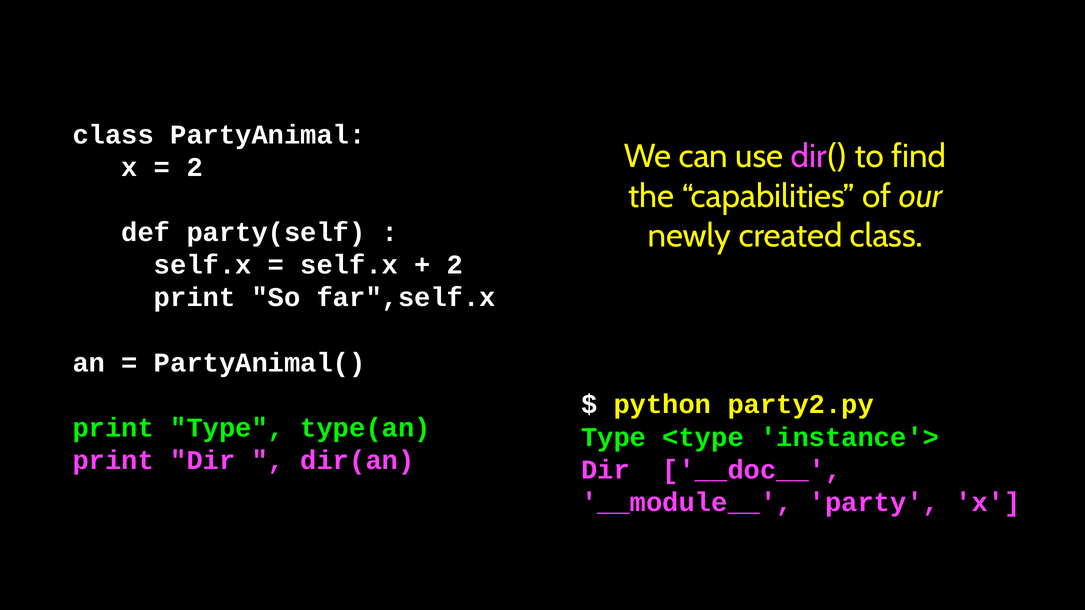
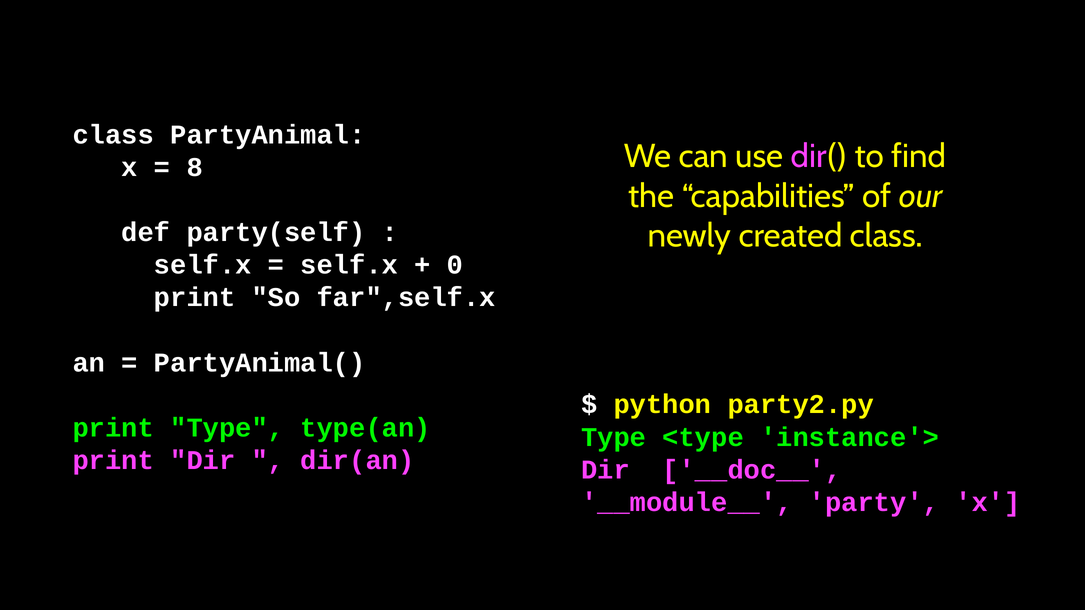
2: 2 -> 8 (195, 168)
2: 2 -> 0 (455, 265)
